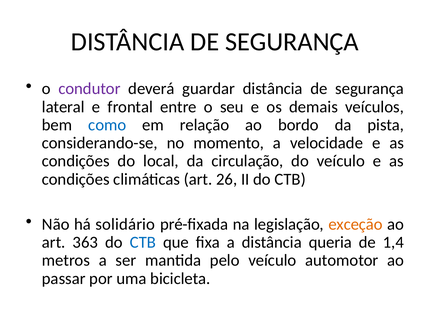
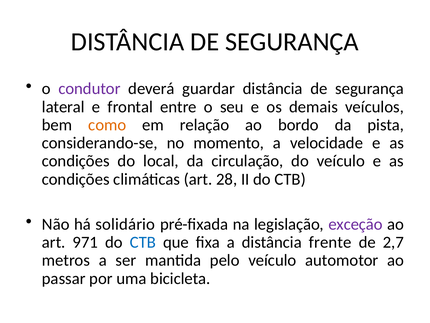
como colour: blue -> orange (107, 125)
26: 26 -> 28 (227, 179)
exceção colour: orange -> purple (356, 224)
363: 363 -> 971 (85, 242)
queria: queria -> frente (330, 242)
1,4: 1,4 -> 2,7 (393, 242)
